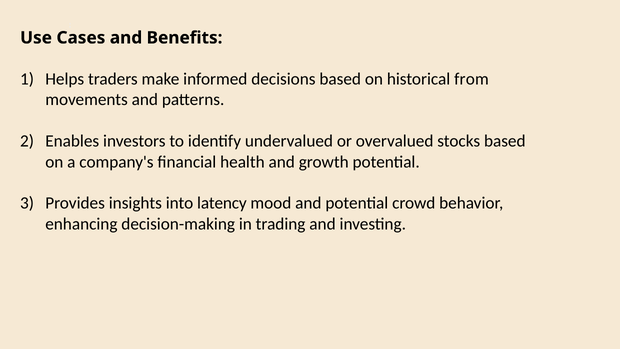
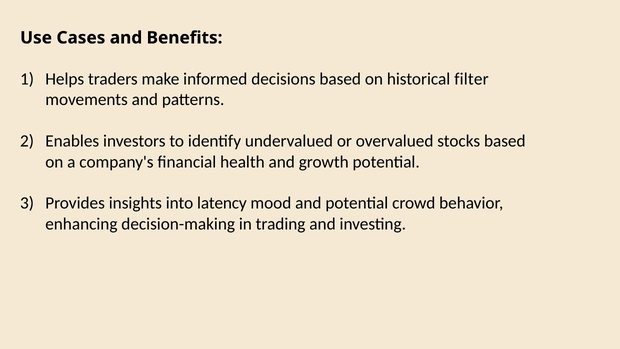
from: from -> filter (471, 79)
